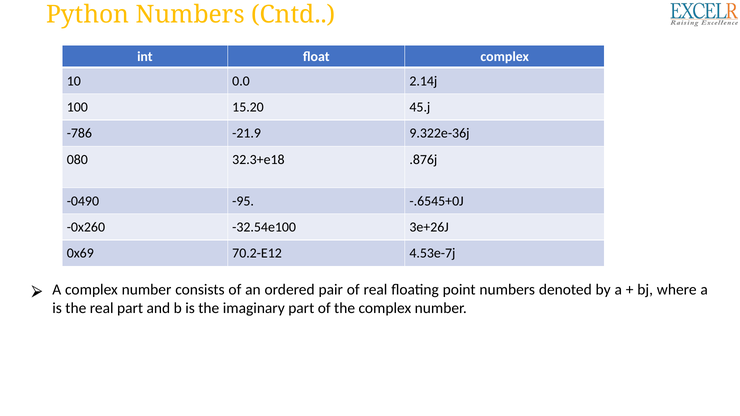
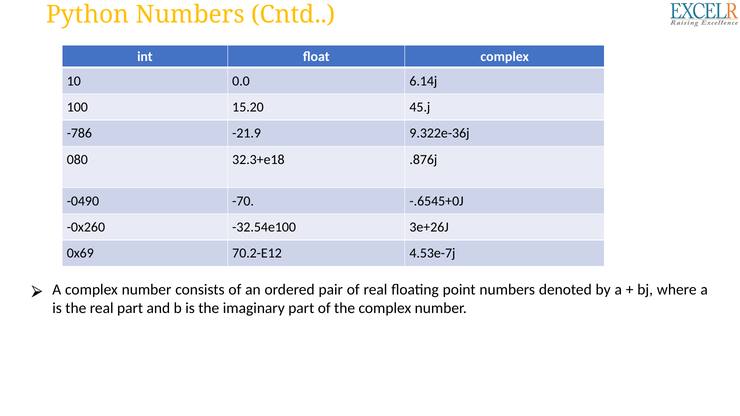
2.14j: 2.14j -> 6.14j (423, 81)
-95: -95 -> -70 (243, 201)
